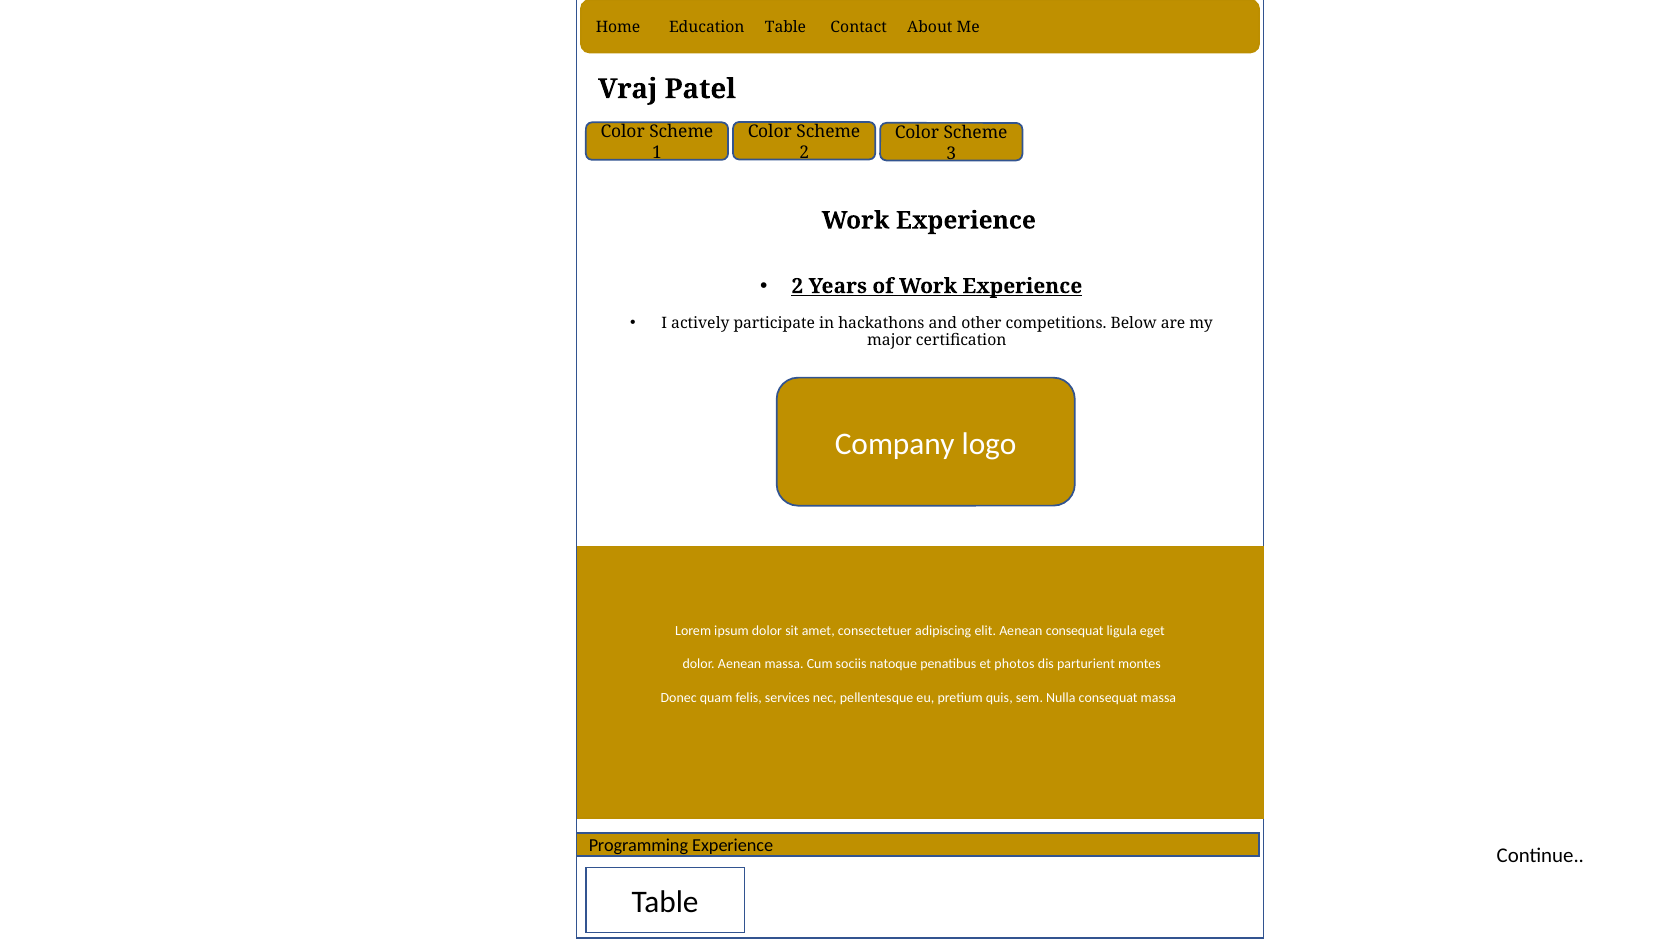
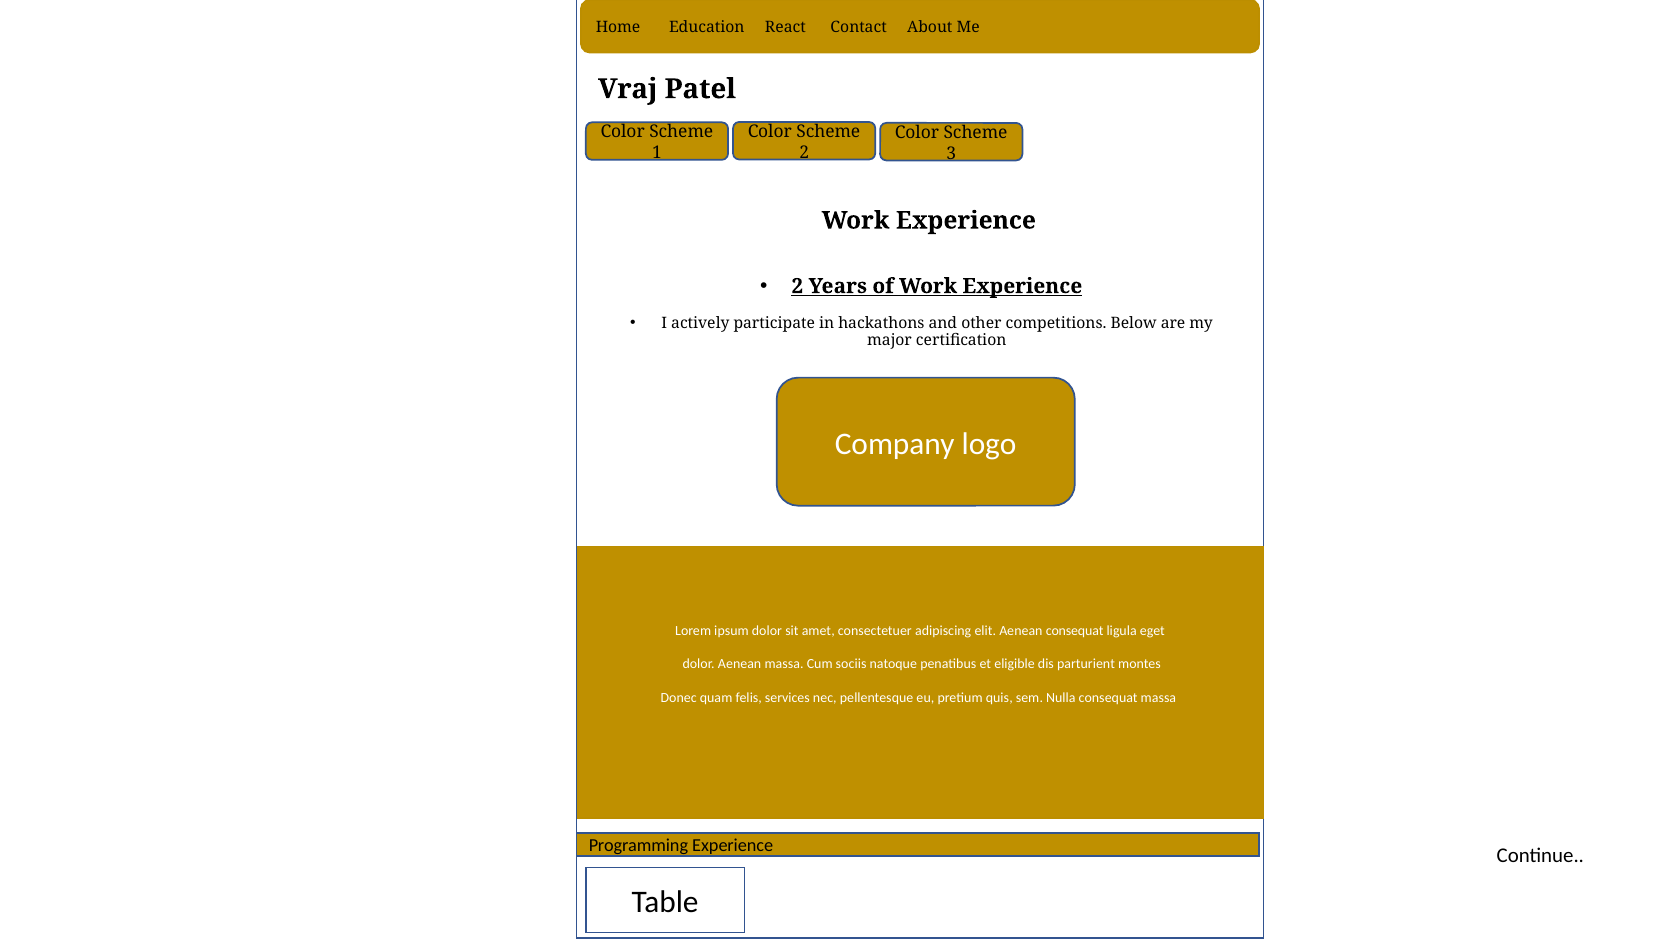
Education Table: Table -> React (785, 27)
photos: photos -> eligible (1015, 664)
